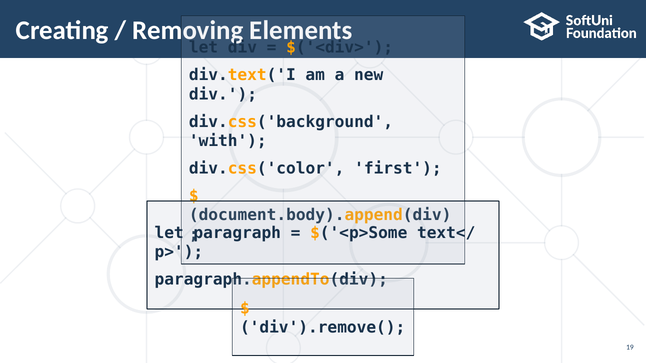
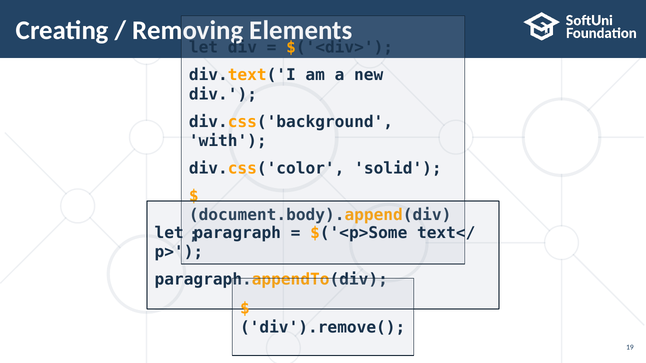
first: first -> solid (398, 169)
